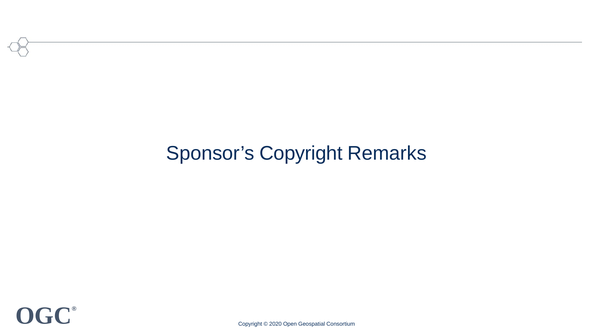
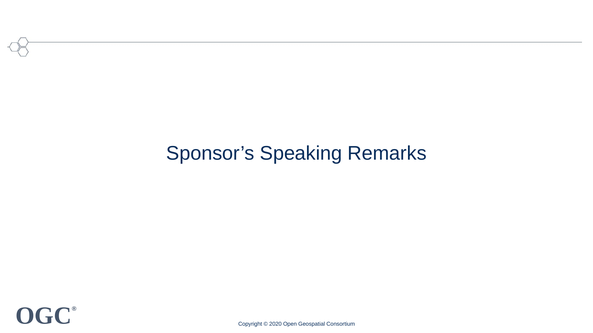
Sponsor’s Copyright: Copyright -> Speaking (301, 154)
